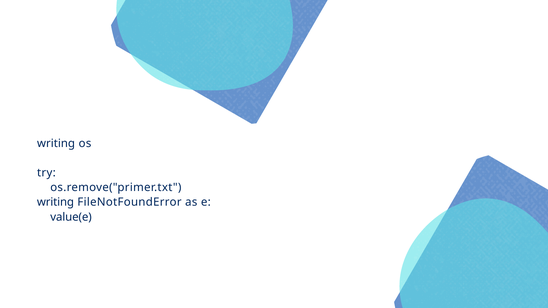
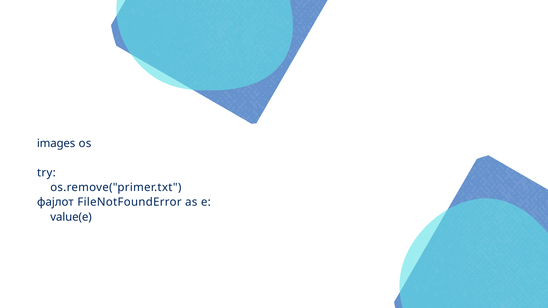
writing: writing -> images (56, 143)
writing: writing -> фајлот (55, 202)
